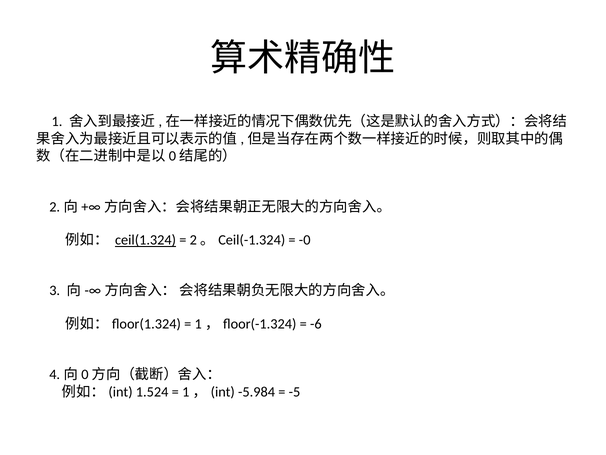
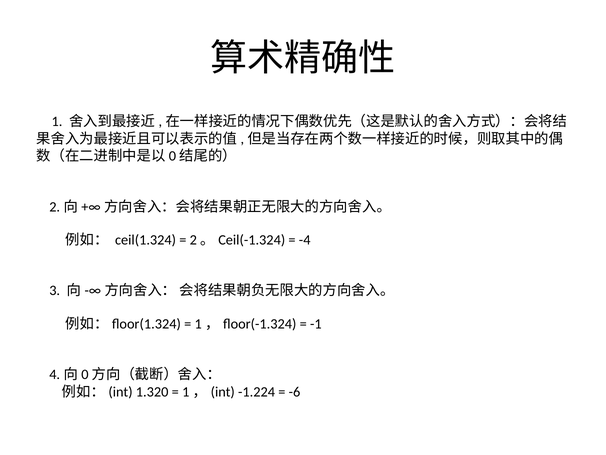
ceil(1.324 underline: present -> none (146, 240)
-0: -0 -> -4 (305, 240)
-6: -6 -> -1 (316, 324)
1.524: 1.524 -> 1.320 (152, 391)
-5.984: -5.984 -> -1.224 (257, 391)
-5: -5 -> -6 (295, 391)
